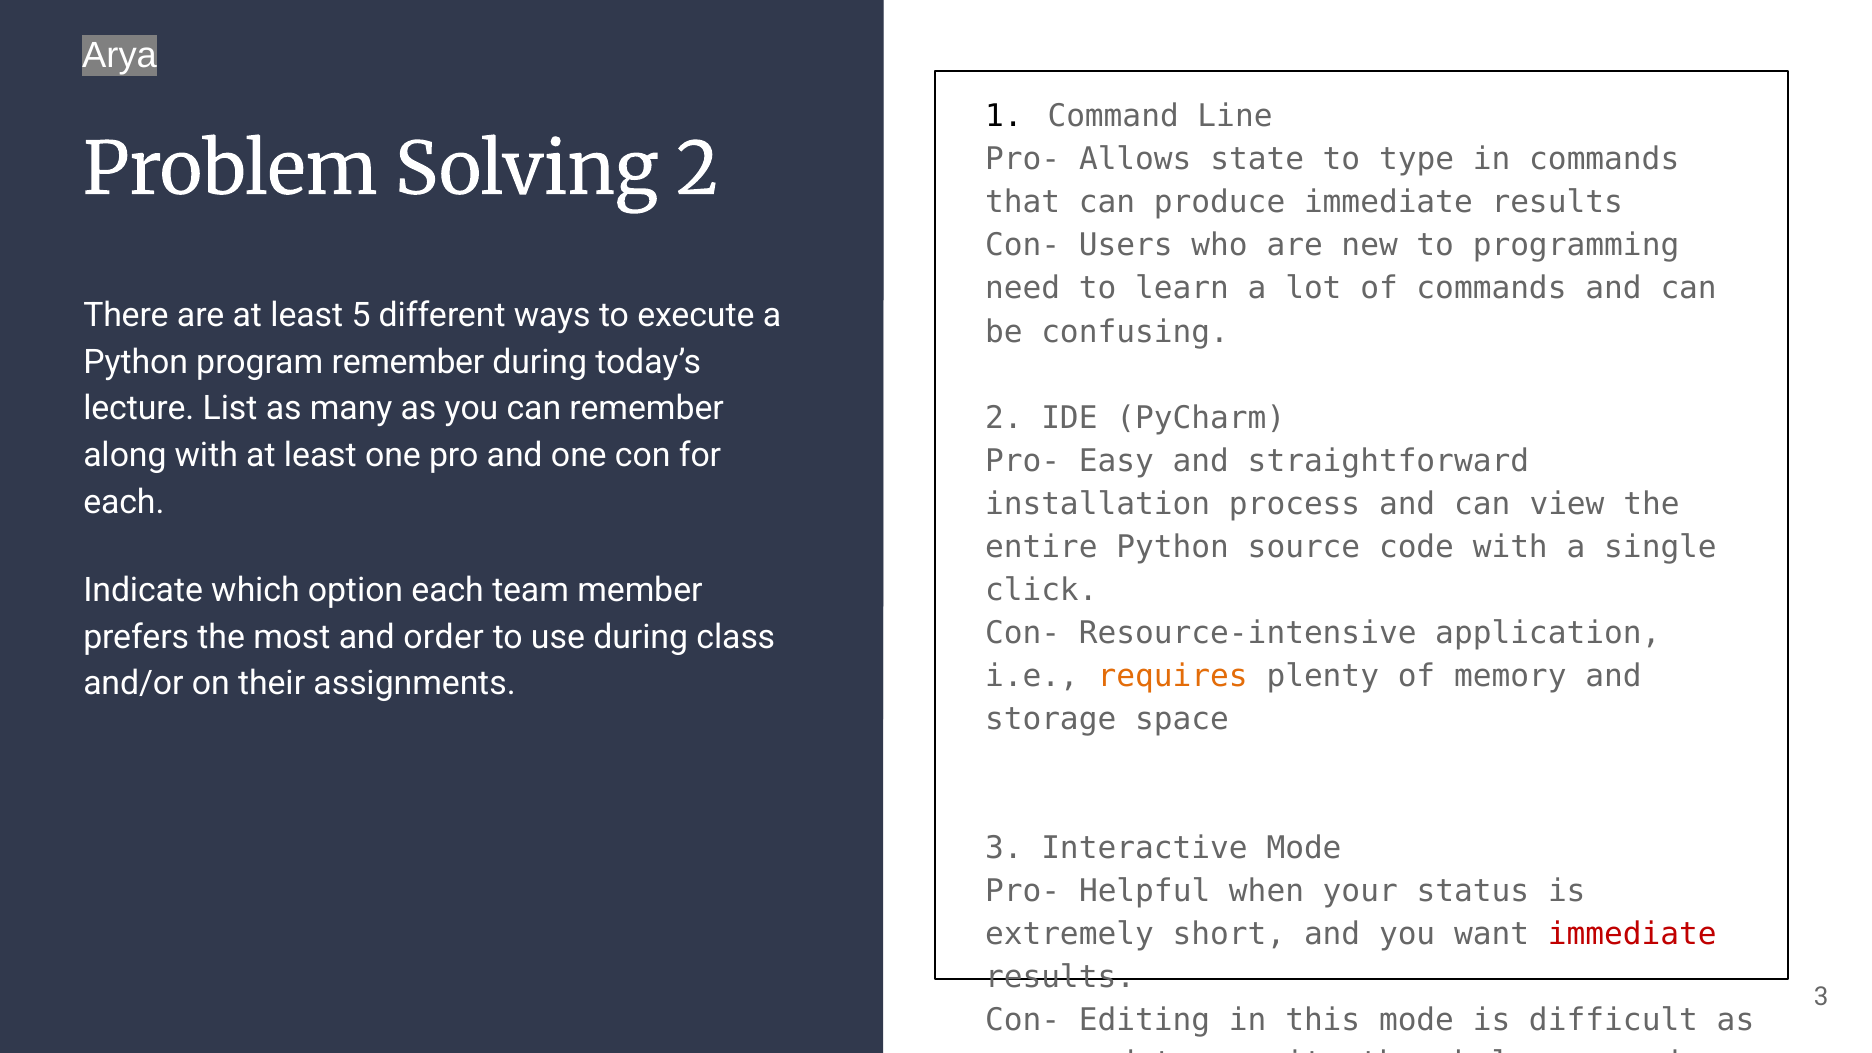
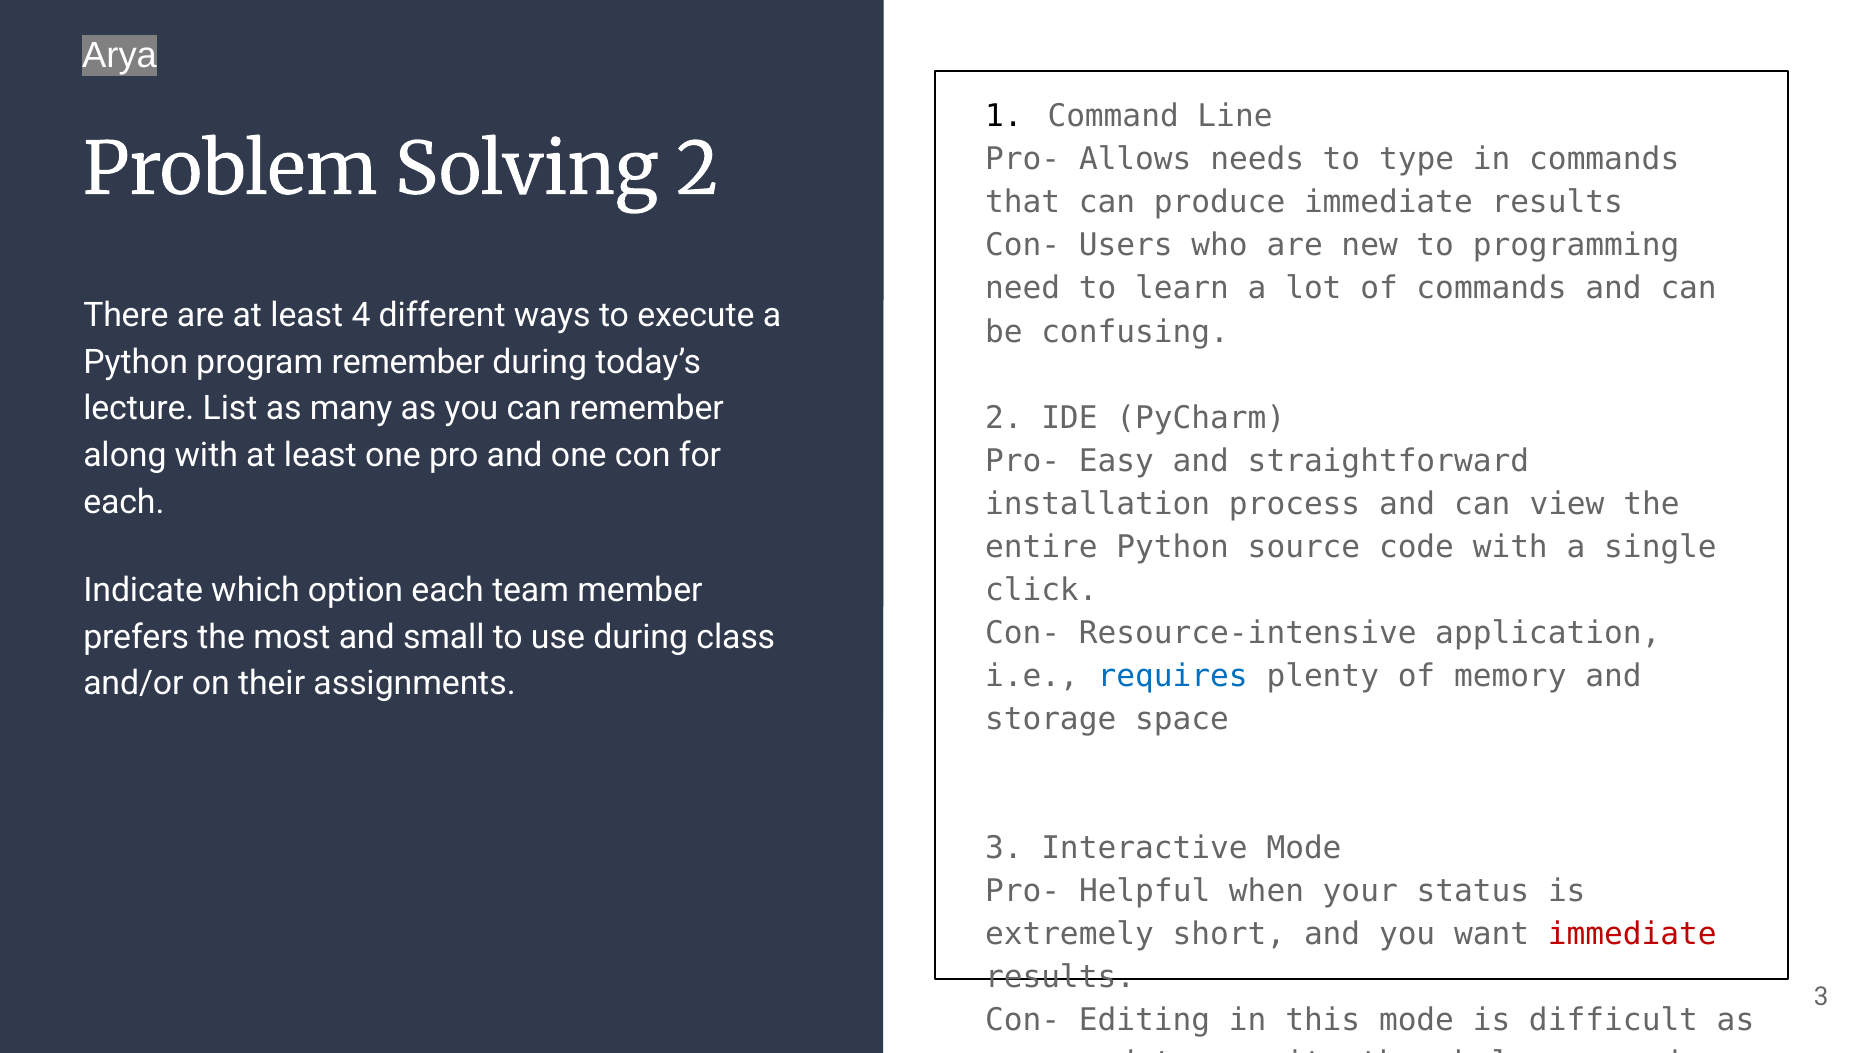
state: state -> needs (1257, 160)
5: 5 -> 4 (361, 315)
order: order -> small (444, 637)
requires colour: orange -> blue (1173, 676)
